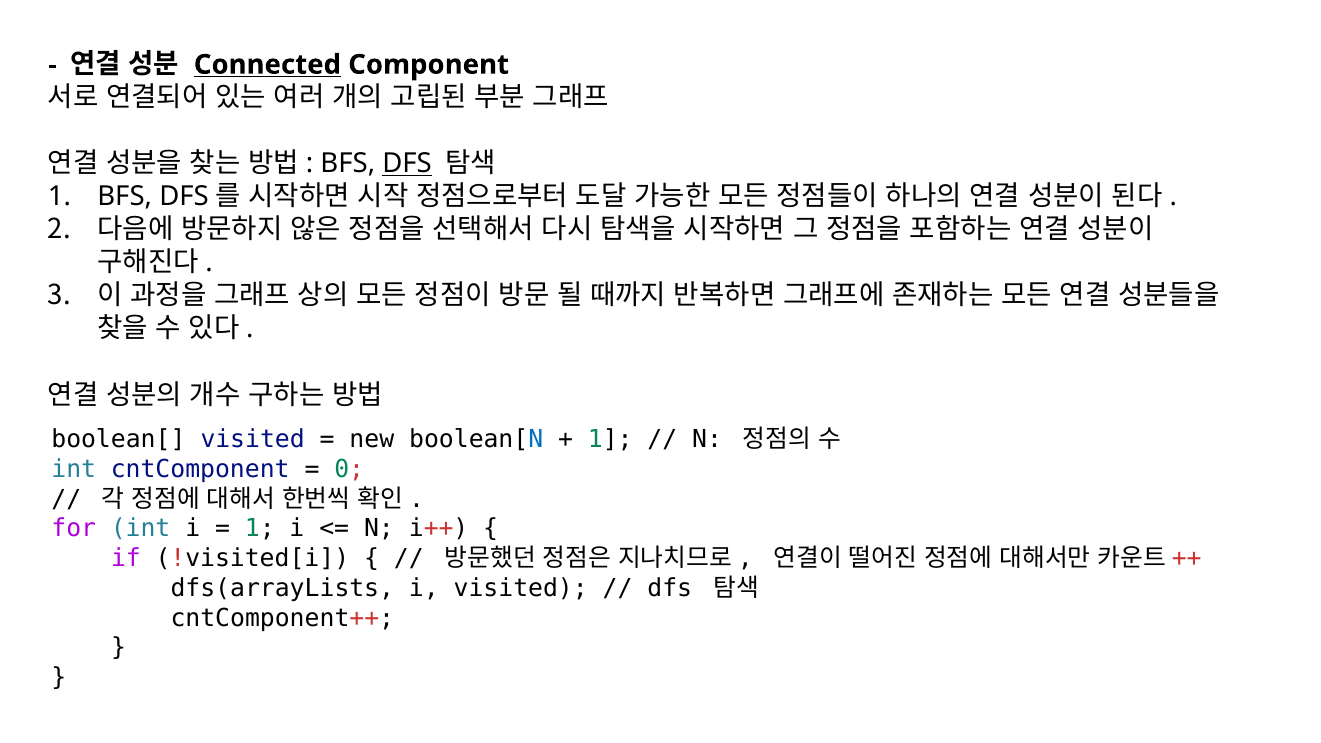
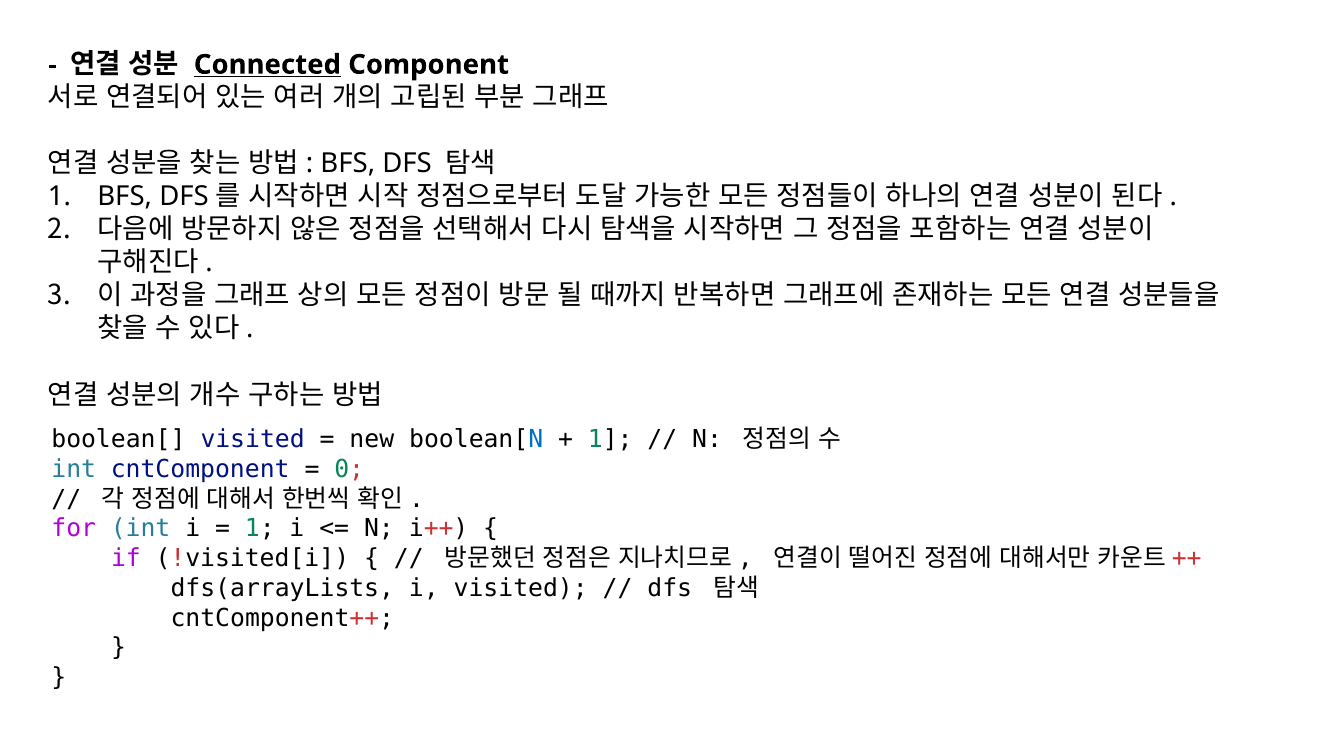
DFS underline: present -> none (407, 164)
